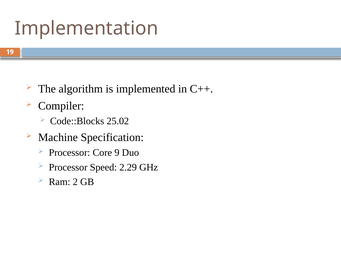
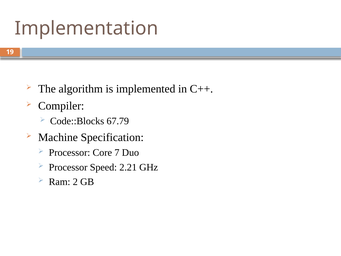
25.02: 25.02 -> 67.79 (118, 121)
9: 9 -> 7 (117, 153)
2.29: 2.29 -> 2.21 (128, 167)
